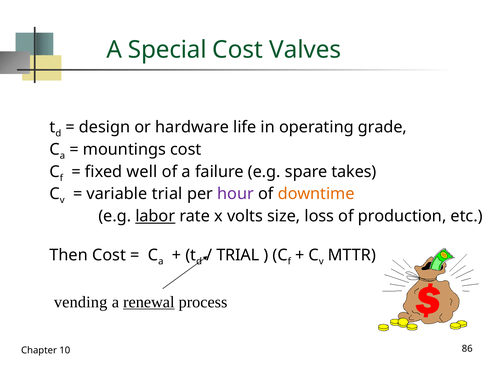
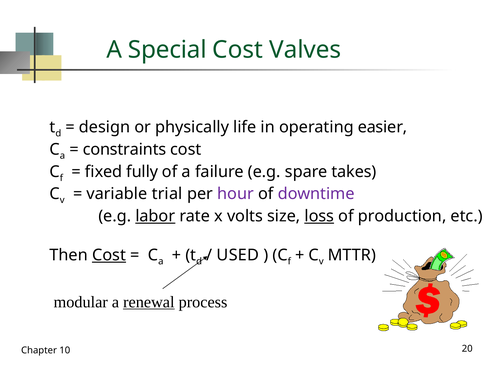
hardware: hardware -> physically (192, 127)
grade: grade -> easier (382, 127)
mountings: mountings -> constraints (124, 149)
well: well -> fully (142, 172)
downtime colour: orange -> purple (316, 194)
loss underline: none -> present (319, 216)
Cost underline: none -> present (109, 255)
TRIAL: TRIAL -> USED (238, 255)
vending: vending -> modular (81, 302)
86: 86 -> 20 (467, 349)
